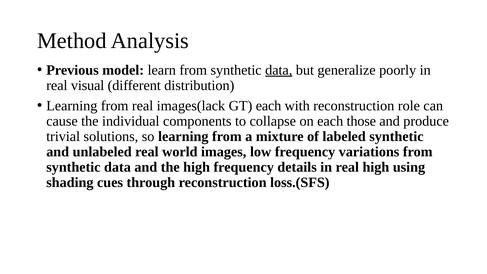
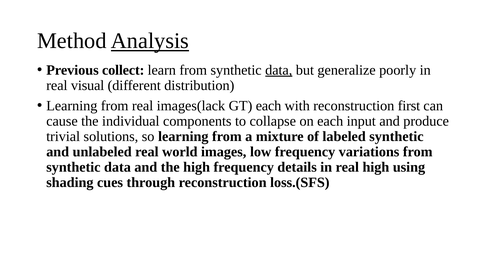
Analysis underline: none -> present (150, 41)
model: model -> collect (123, 70)
role: role -> first (409, 106)
those: those -> input (361, 121)
